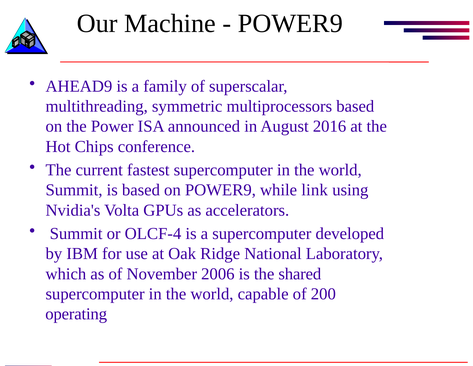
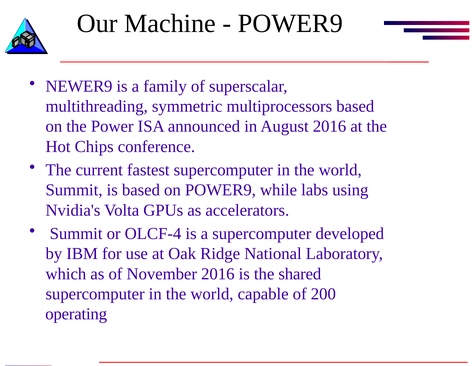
AHEAD9: AHEAD9 -> NEWER9 (79, 86)
link: link -> labs (315, 190)
November 2006: 2006 -> 2016 (218, 274)
